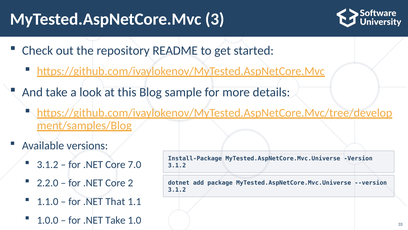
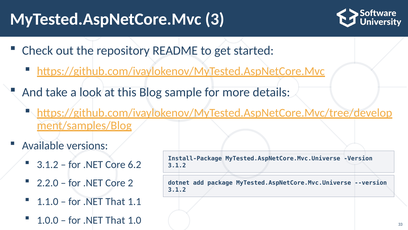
7.0: 7.0 -> 6.2 (135, 164)
Take: Take -> That (115, 220)
